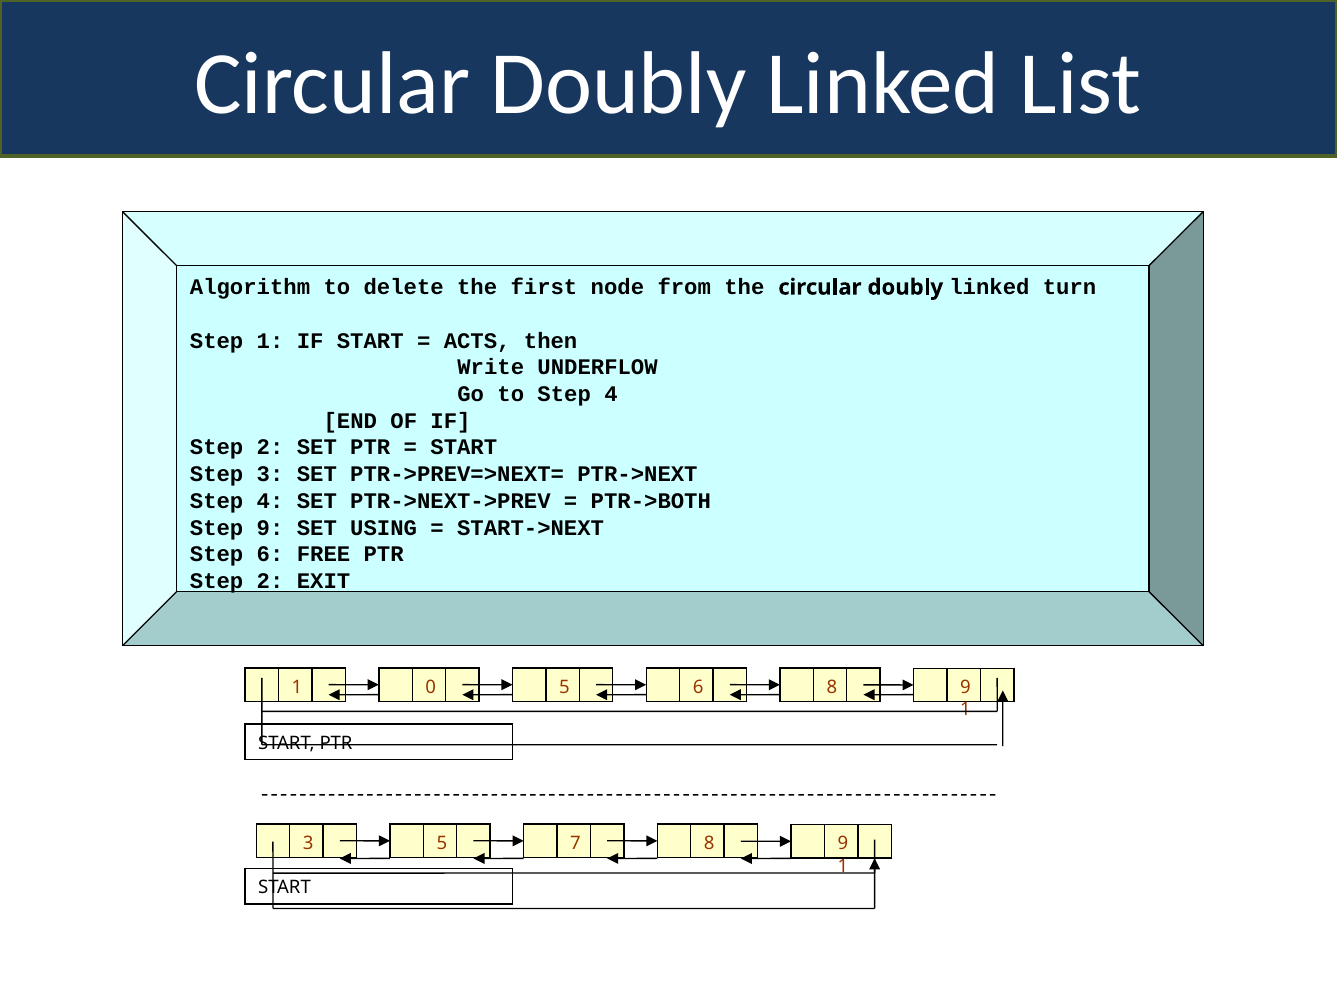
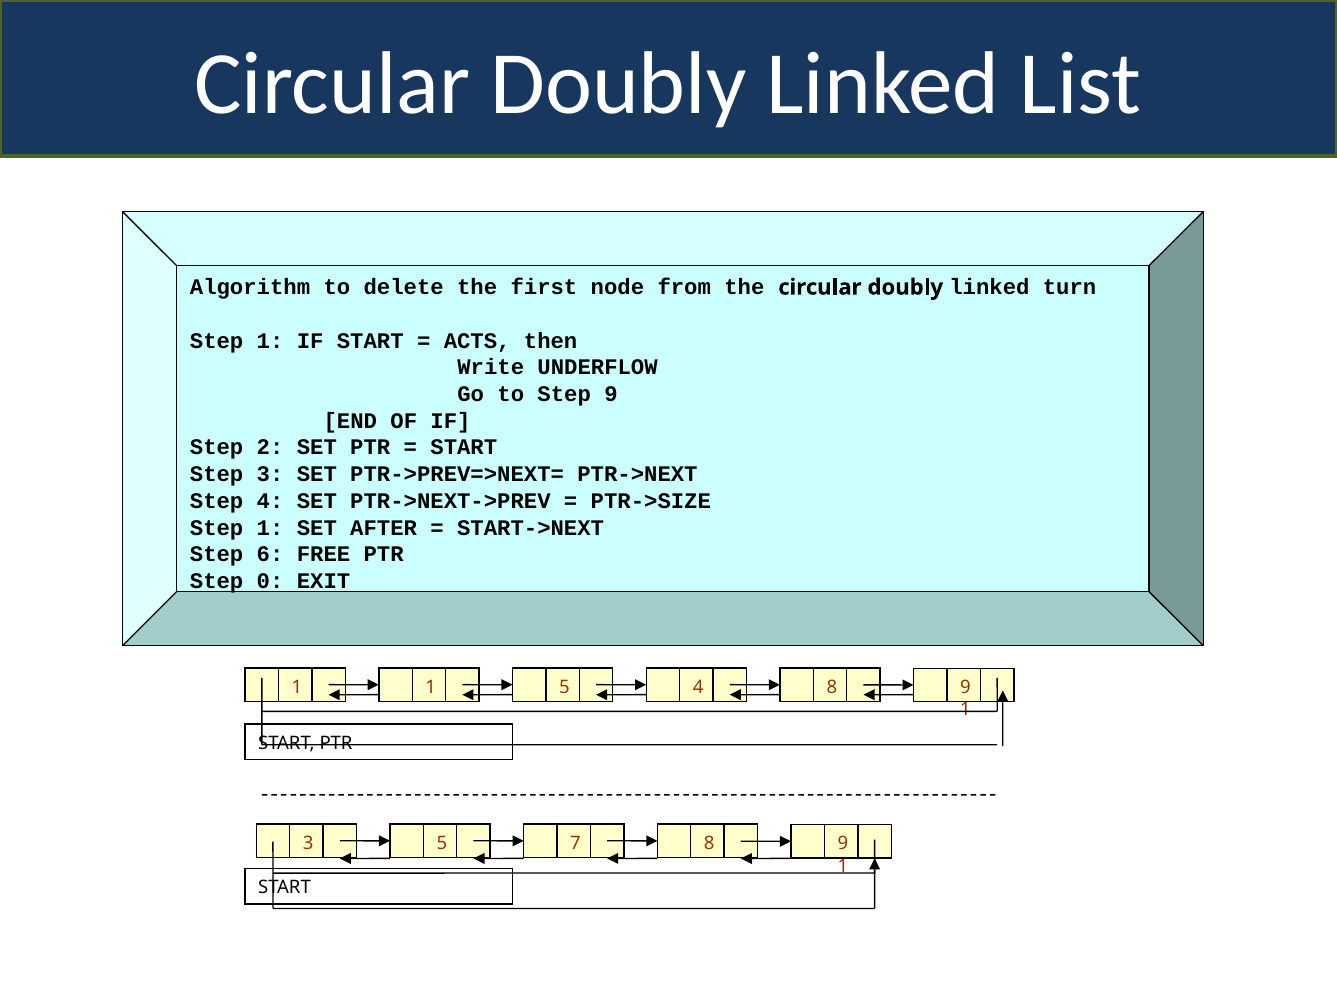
to Step 4: 4 -> 9 (611, 394)
PTR->BOTH: PTR->BOTH -> PTR->SIZE (651, 501)
9: 9 -> 1 (270, 528)
USING: USING -> AFTER (384, 528)
2: 2 -> 0 (270, 582)
1 0: 0 -> 1 (431, 688)
5 6: 6 -> 4 (698, 688)
